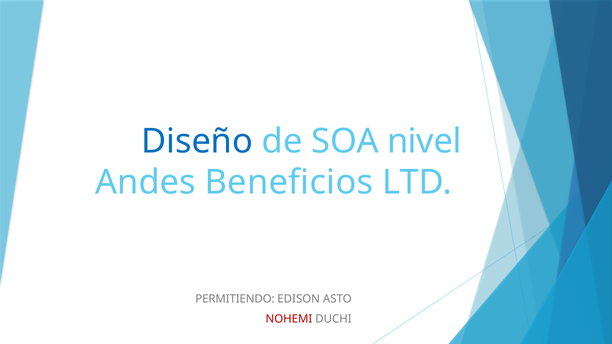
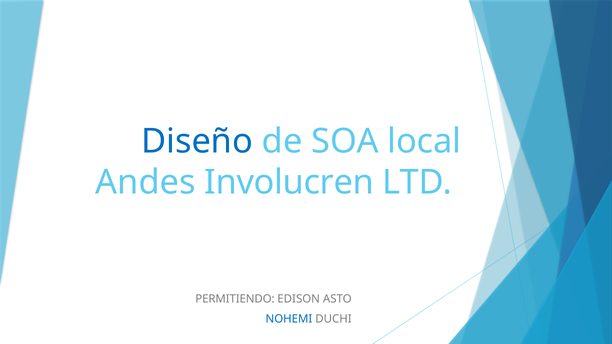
nivel: nivel -> local (424, 141)
Beneficios: Beneficios -> Involucren (289, 183)
NOHEMI colour: red -> blue (289, 319)
